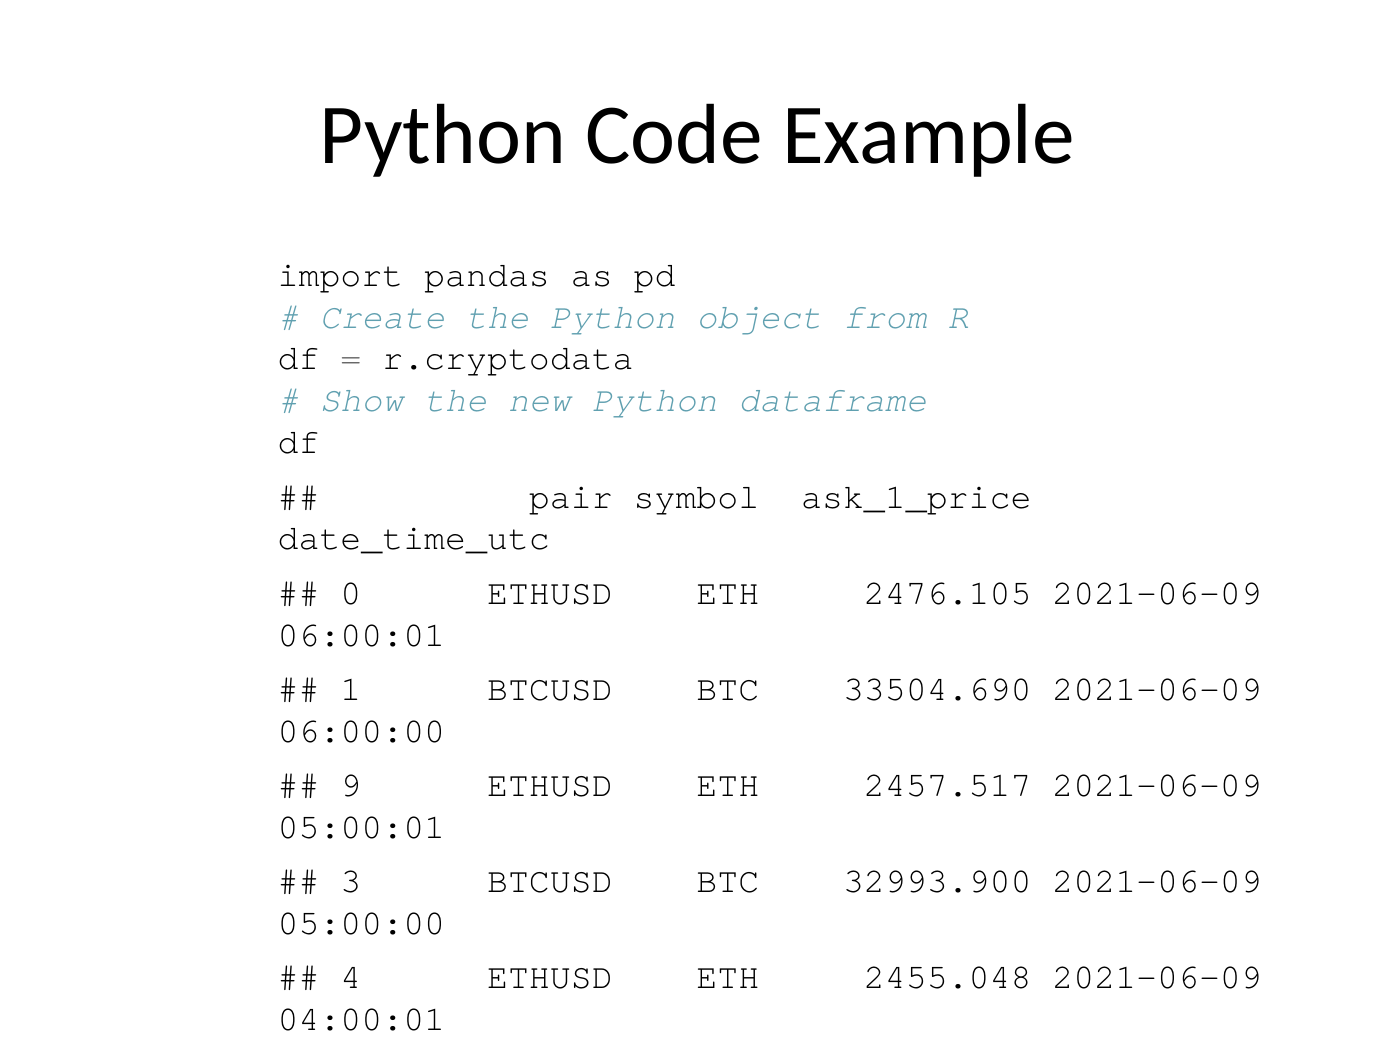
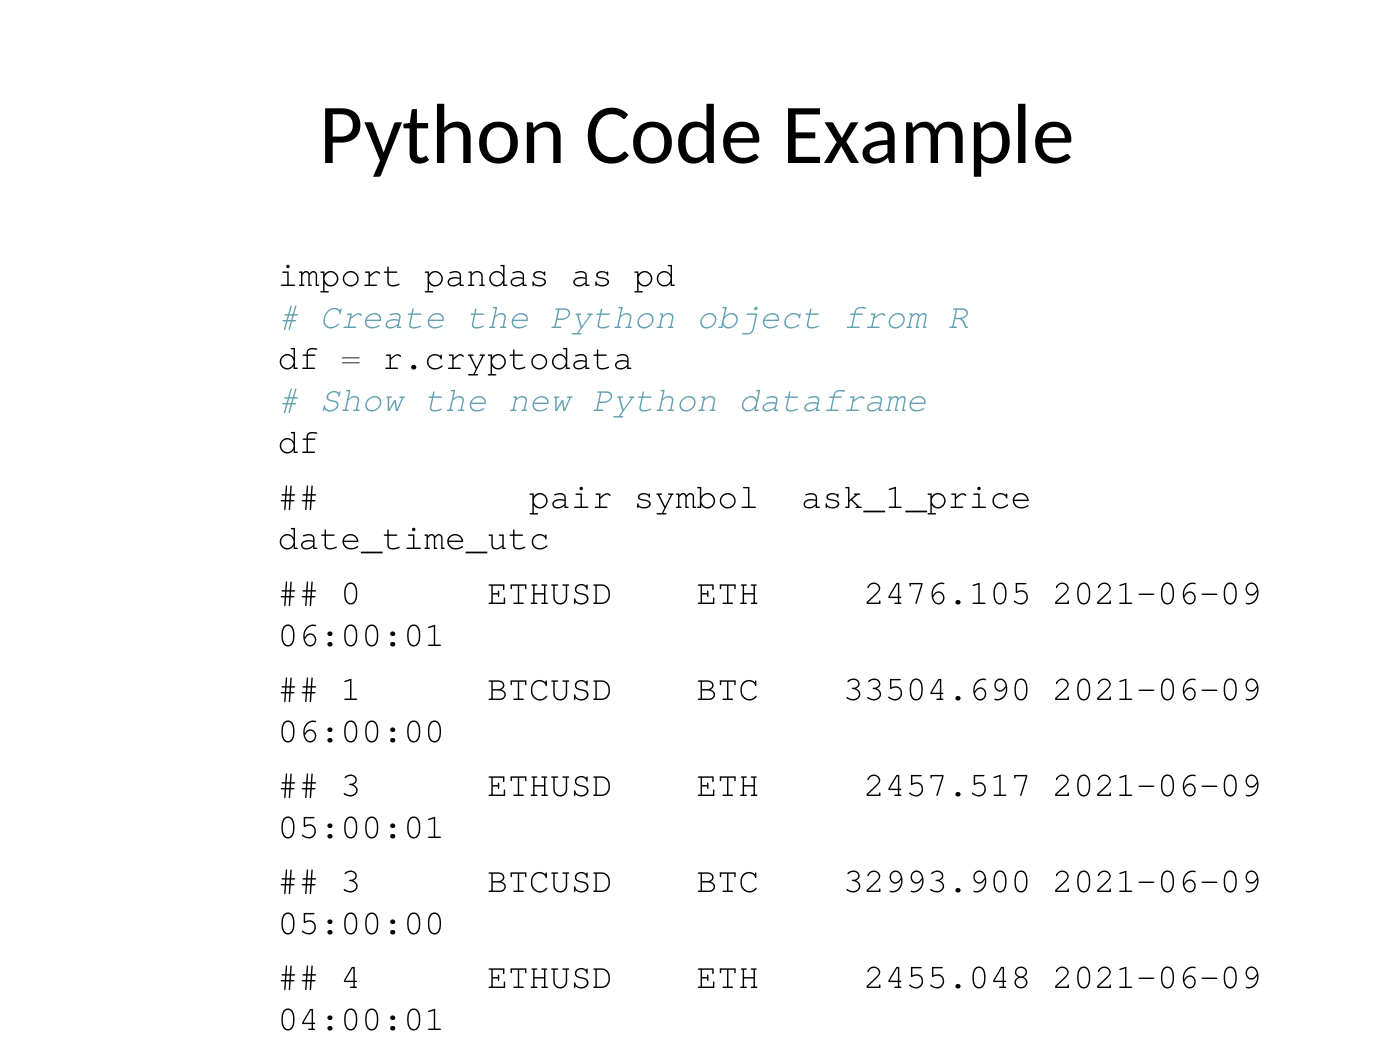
9: 9 -> 3 (351, 785)
